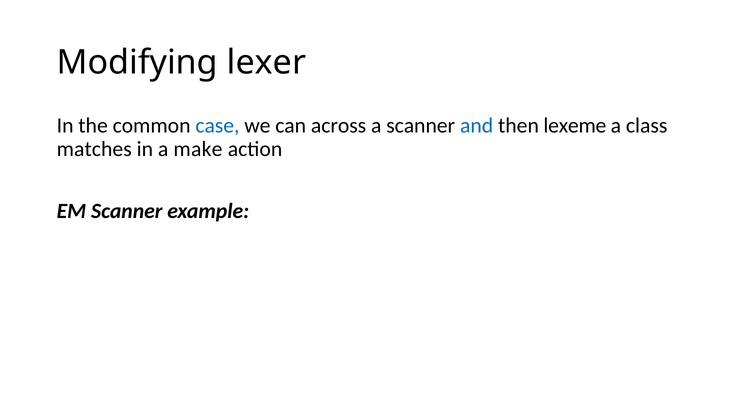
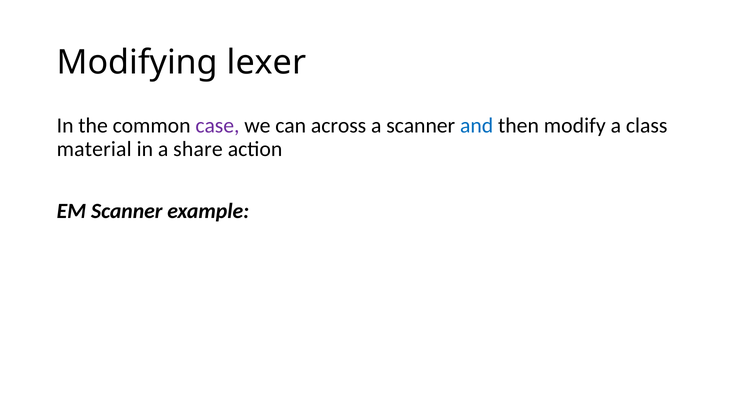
case colour: blue -> purple (217, 126)
lexeme: lexeme -> modify (575, 126)
matches: matches -> material (94, 149)
make: make -> share (198, 149)
